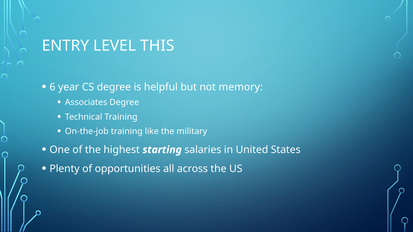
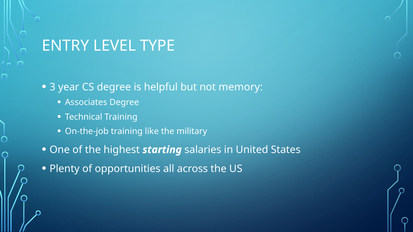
THIS: THIS -> TYPE (157, 46)
6: 6 -> 3 (52, 87)
